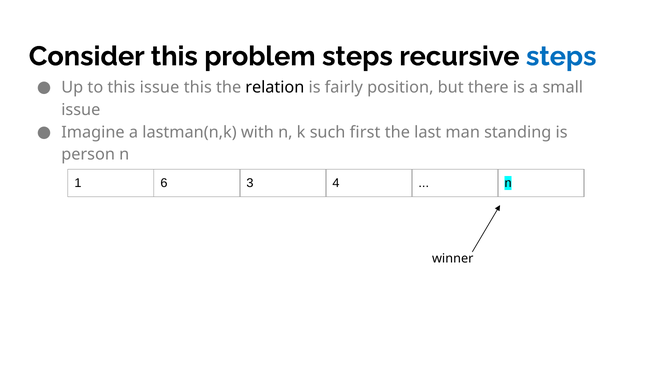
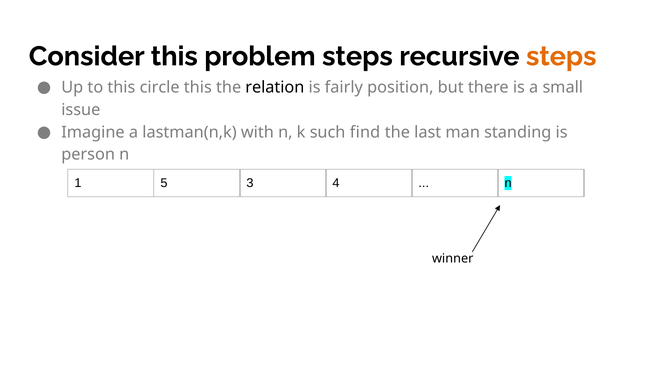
steps colour: blue -> orange (561, 56)
this issue: issue -> circle (160, 87)
first: first -> find (365, 132)
6: 6 -> 5 (164, 184)
